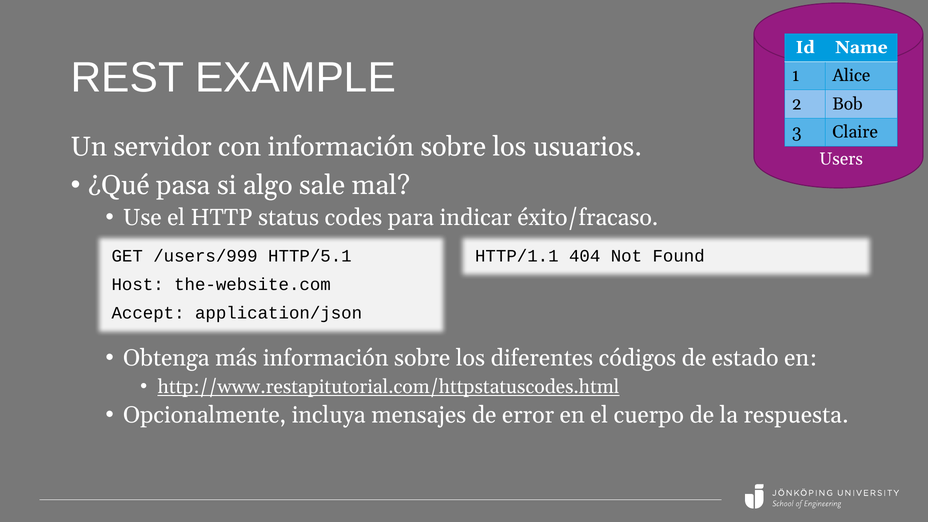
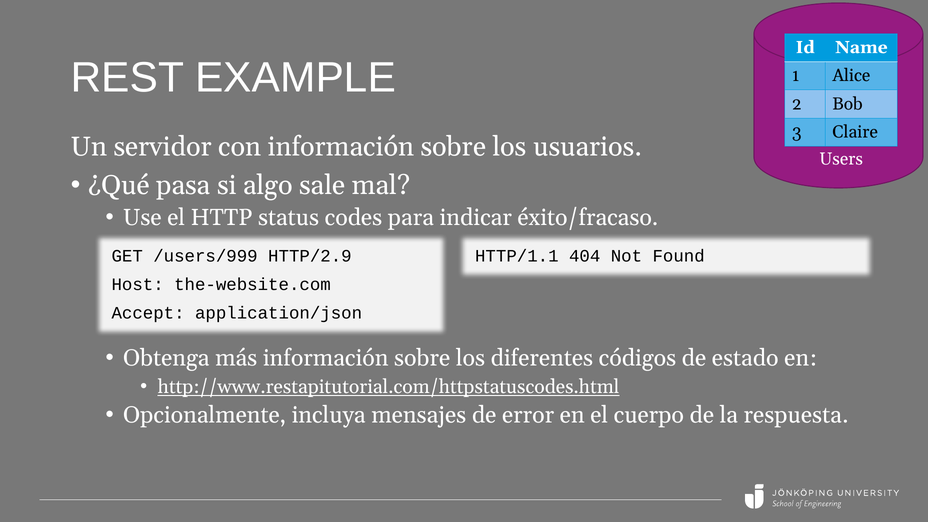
HTTP/5.1: HTTP/5.1 -> HTTP/2.9 (310, 256)
